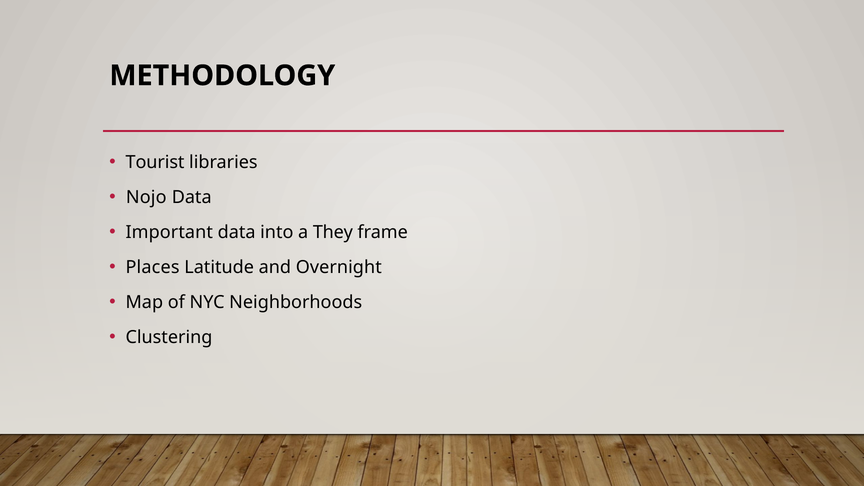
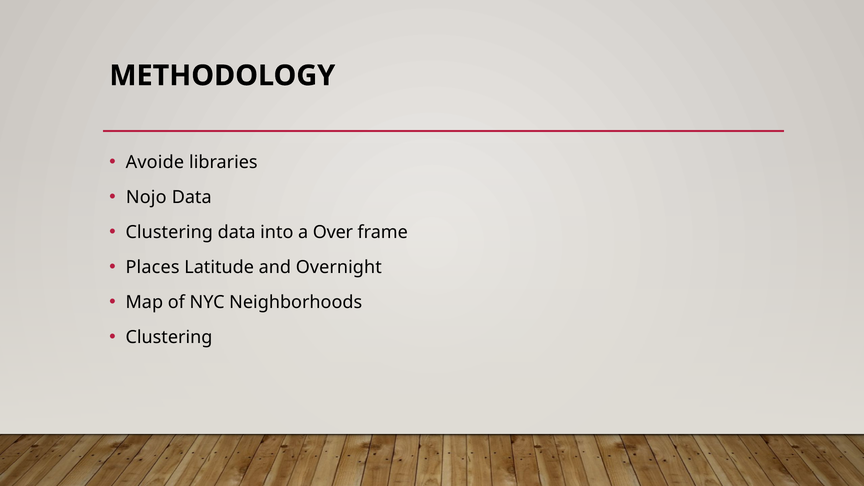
Tourist: Tourist -> Avoide (155, 162)
Important: Important -> Clustering (169, 232)
They: They -> Over (333, 232)
